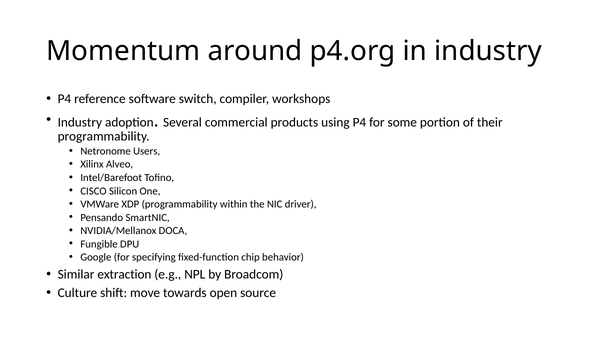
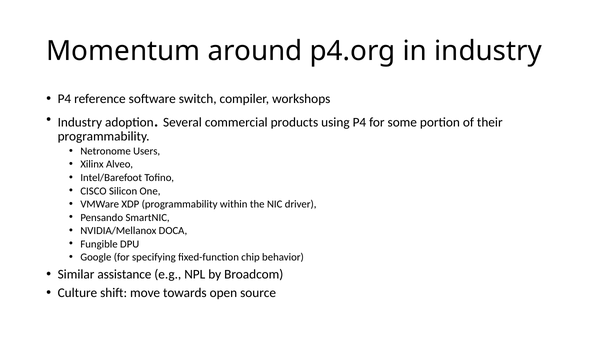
extraction: extraction -> assistance (124, 275)
